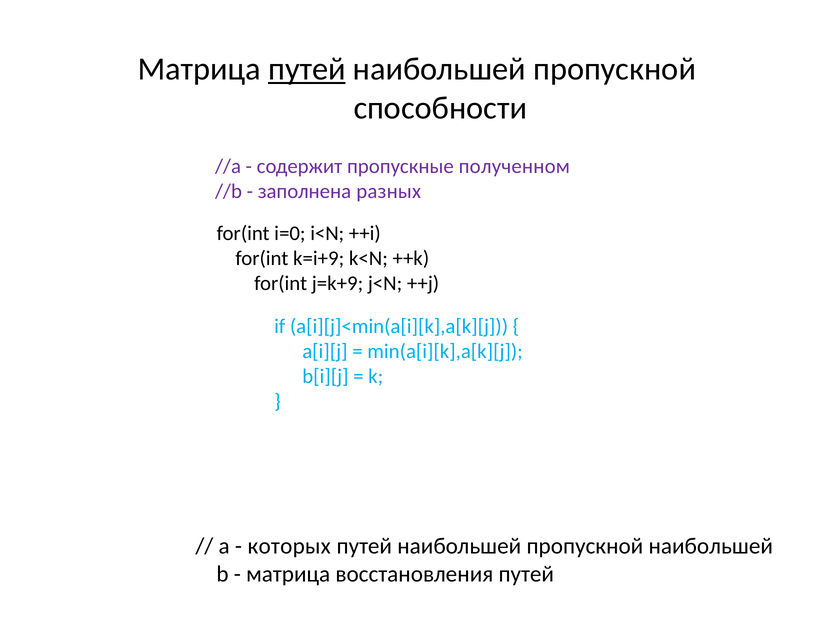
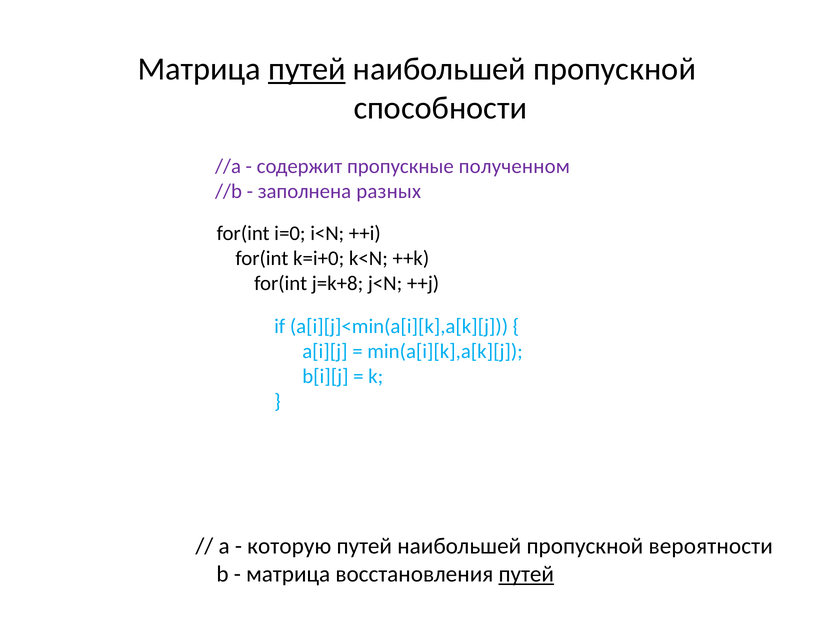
k=i+9: k=i+9 -> k=i+0 (319, 258)
j=k+9: j=k+9 -> j=k+8 (338, 283)
которых: которых -> которую (289, 547)
пропускной наибольшей: наибольшей -> вероятности (711, 547)
путей underline: none -> present (526, 575)
